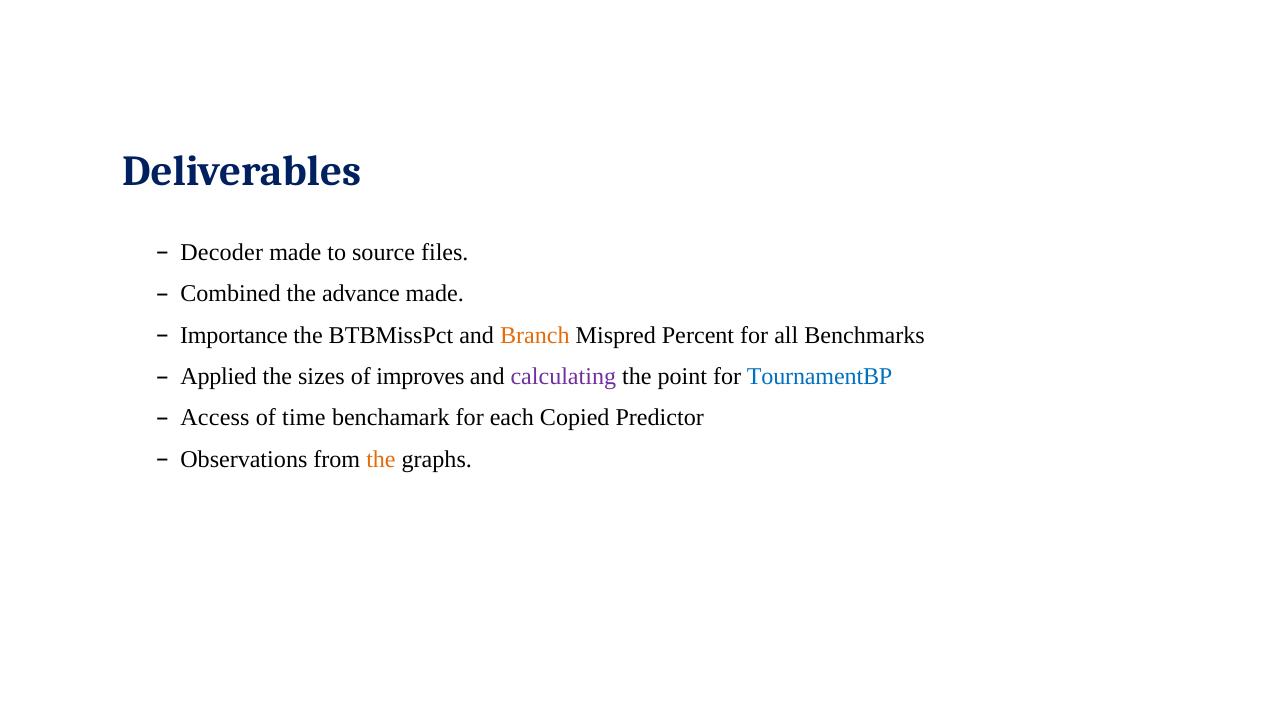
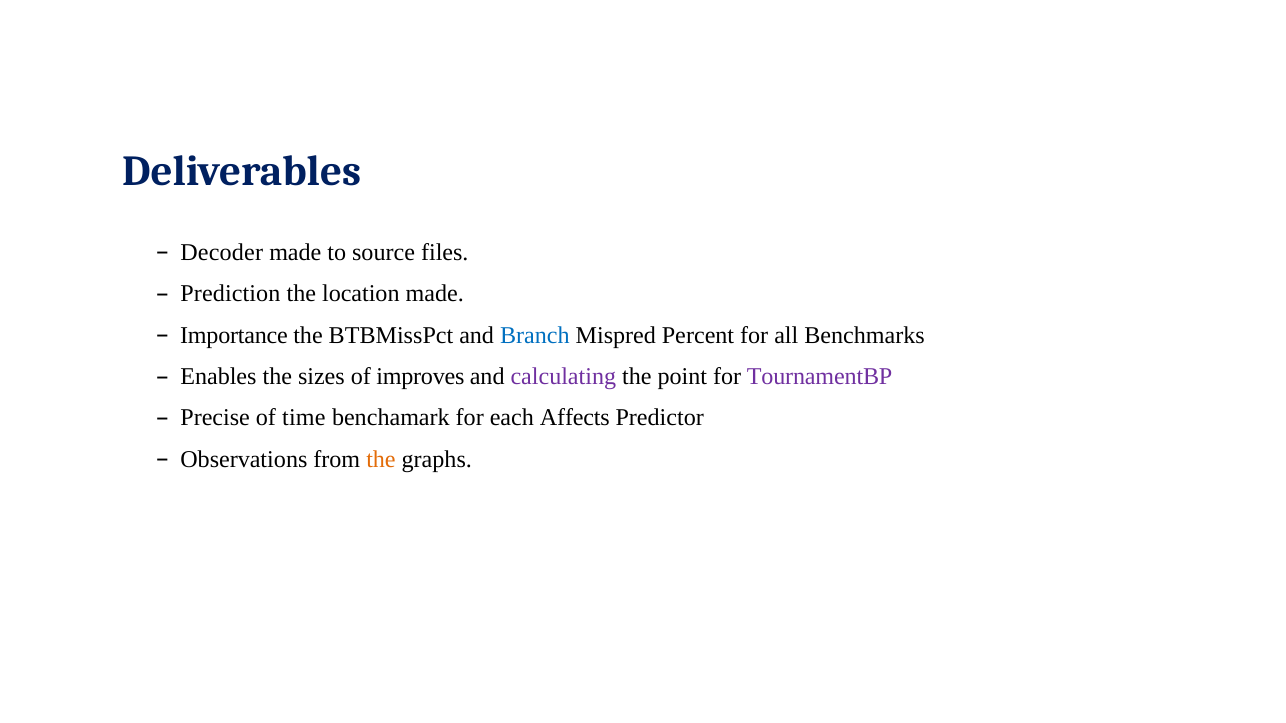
Combined: Combined -> Prediction (230, 294)
advance: advance -> location (361, 294)
Branch colour: orange -> blue (535, 335)
Applied: Applied -> Enables (218, 377)
TournamentBP colour: blue -> purple (820, 377)
Access: Access -> Precise (215, 418)
Copied: Copied -> Affects (575, 418)
